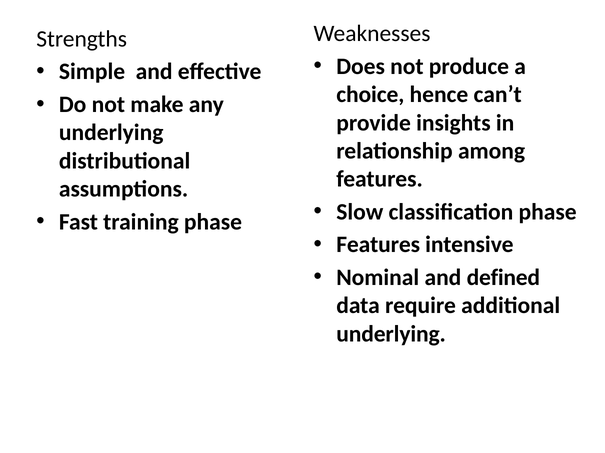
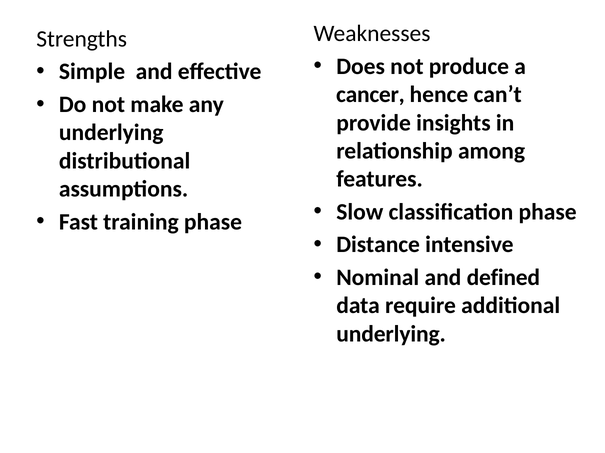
choice: choice -> cancer (370, 95)
Features: Features -> Distance (378, 245)
